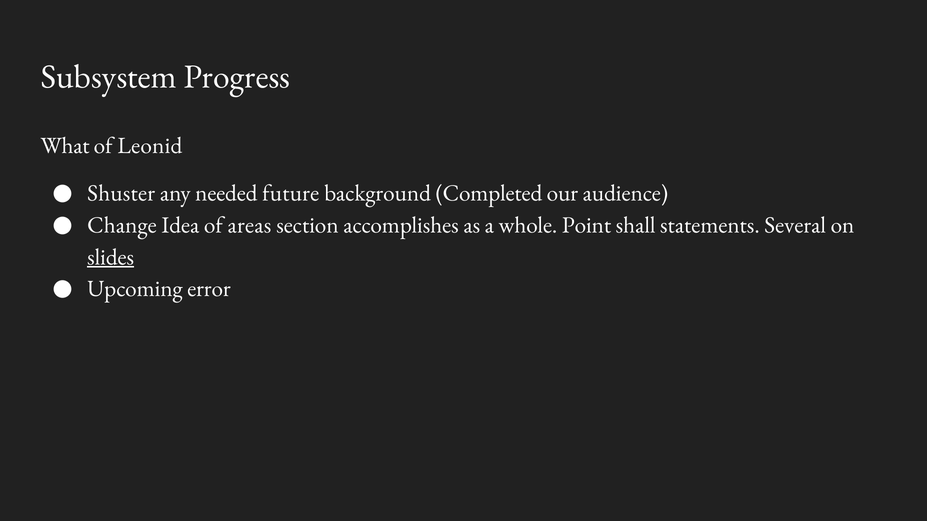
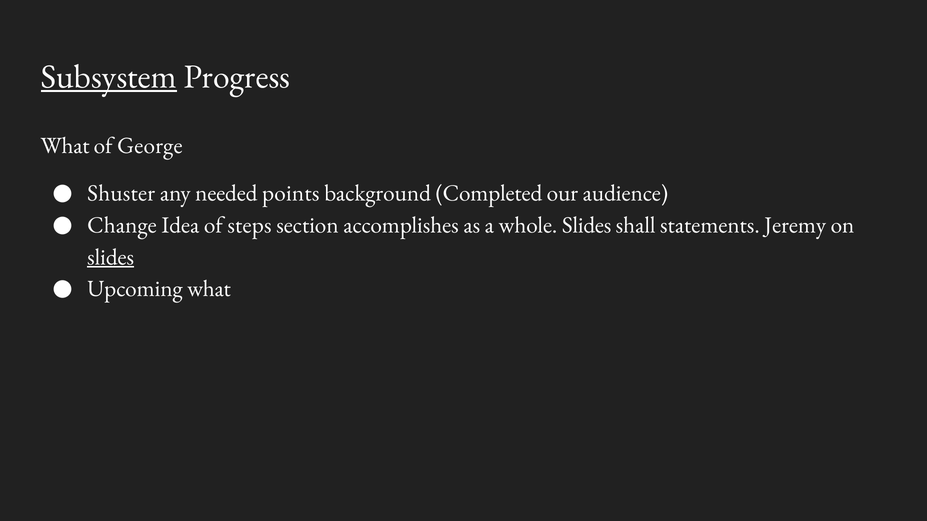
Subsystem underline: none -> present (109, 77)
Leonid: Leonid -> George (150, 146)
future: future -> points (291, 193)
areas: areas -> steps (249, 225)
whole Point: Point -> Slides (587, 225)
Several: Several -> Jeremy (795, 225)
Upcoming error: error -> what (209, 289)
